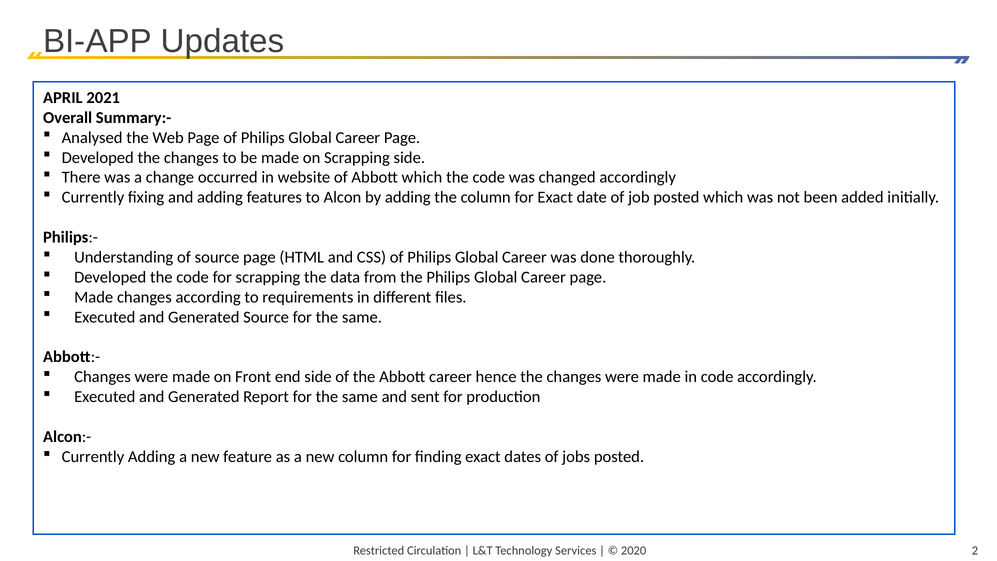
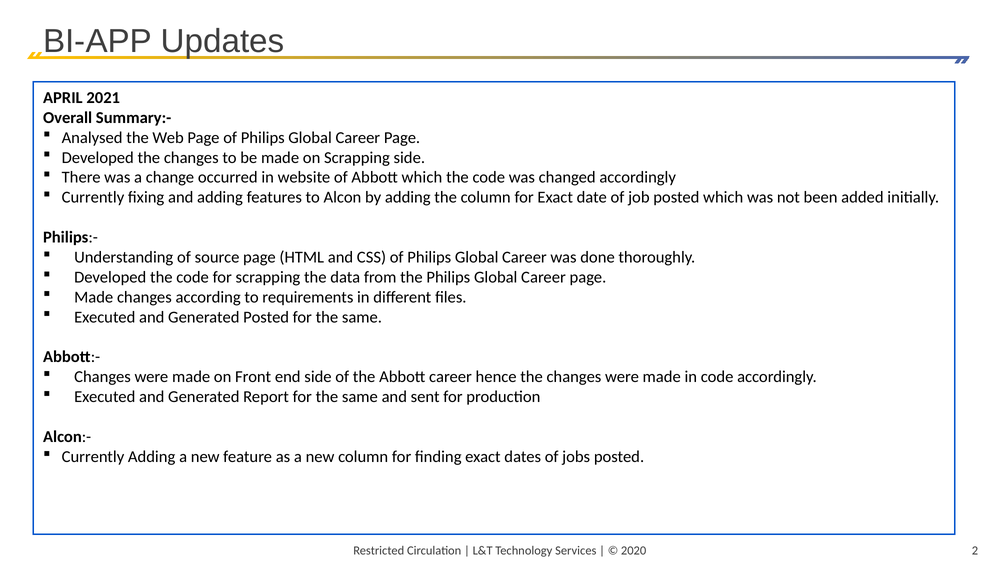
Generated Source: Source -> Posted (266, 317)
